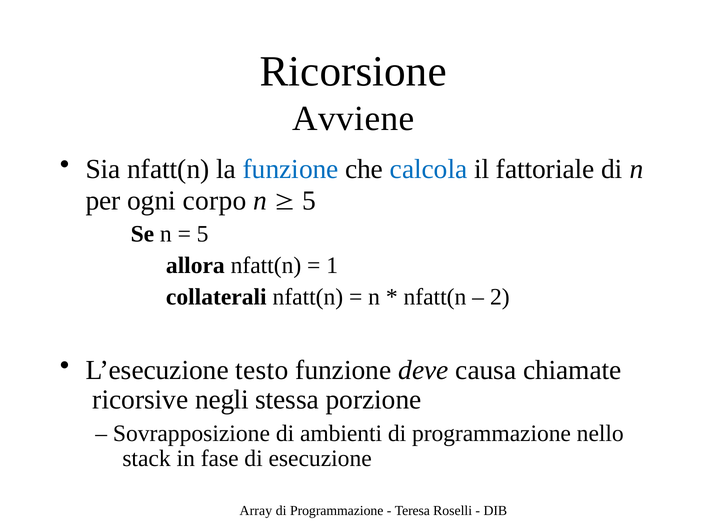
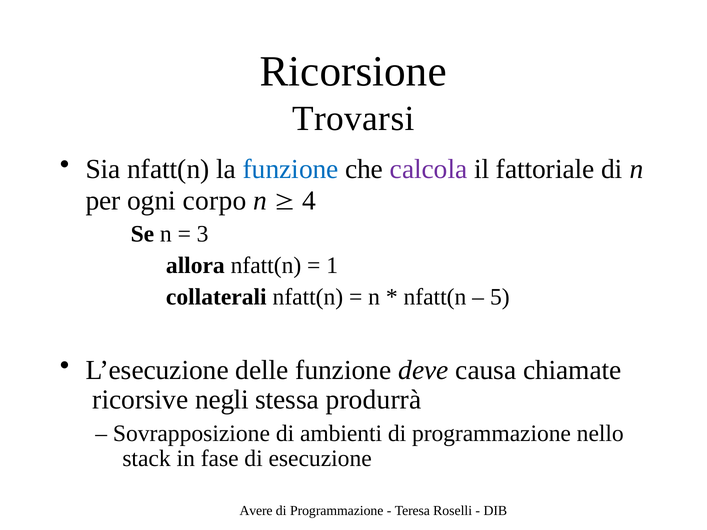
Avviene: Avviene -> Trovarsi (353, 118)
calcola colour: blue -> purple (429, 169)
5: 5 -> 4 (309, 201)
5: 5 -> 3 (203, 234)
2: 2 -> 5 (500, 297)
testo: testo -> delle (262, 370)
porzione: porzione -> produrrà (374, 400)
Array: Array -> Avere (256, 511)
